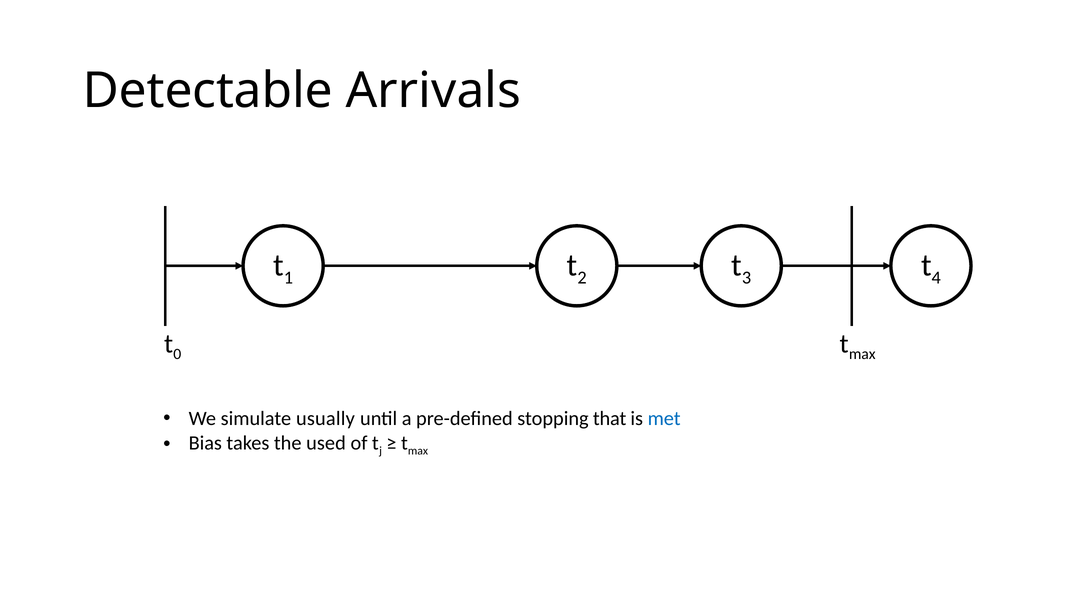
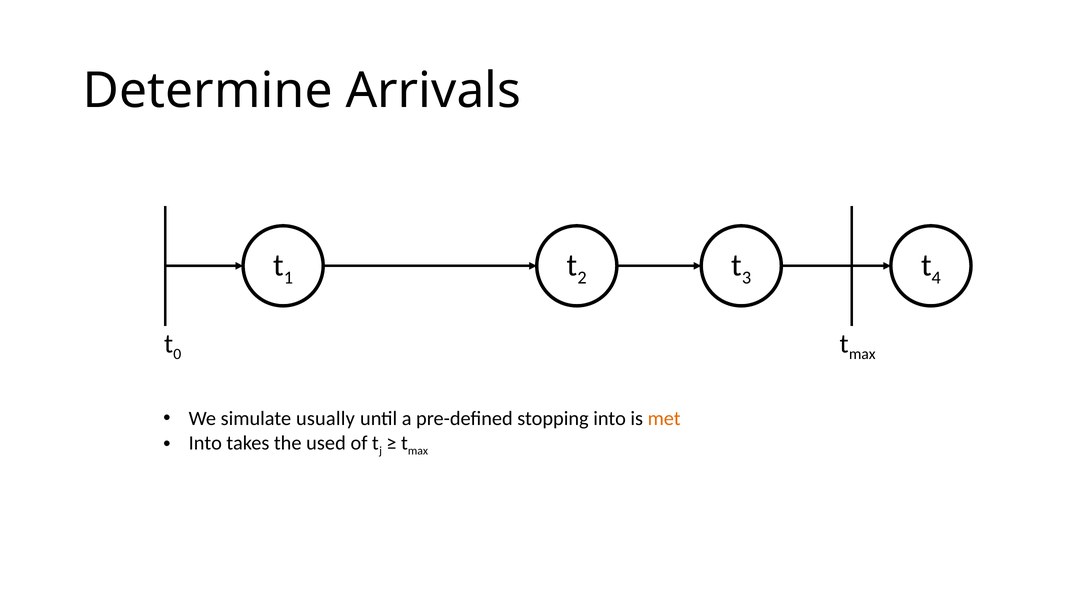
Detectable: Detectable -> Determine (208, 91)
stopping that: that -> into (610, 419)
met colour: blue -> orange (664, 419)
Bias: Bias -> Into (205, 443)
